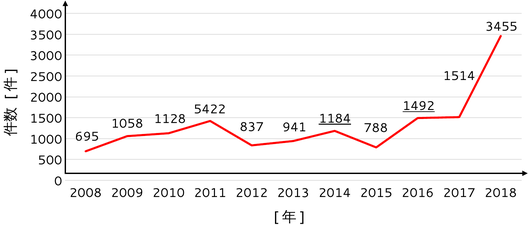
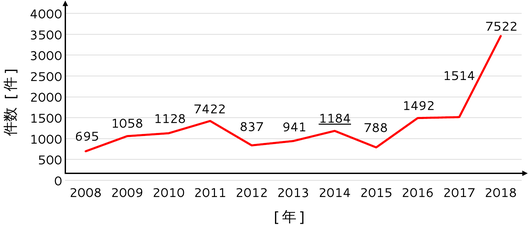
3455: 3455 -> 7522 (501, 27)
1492 underline: present -> none (419, 106)
5422: 5422 -> 7422 (210, 109)
